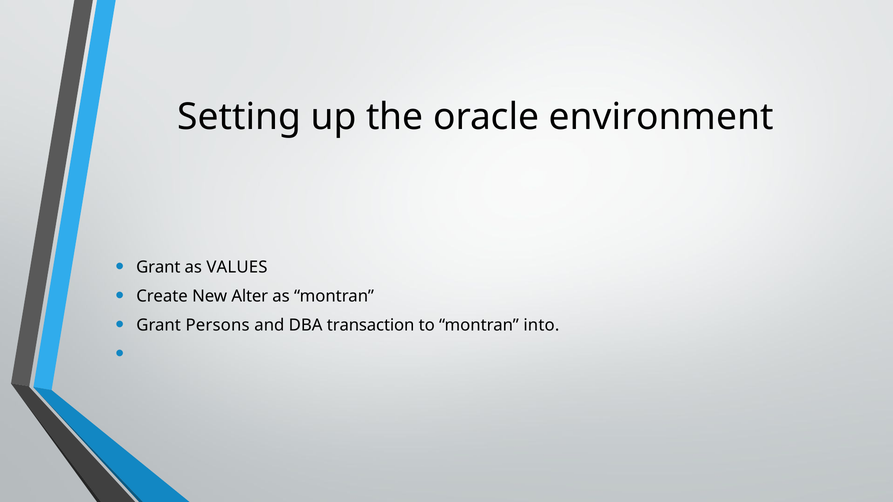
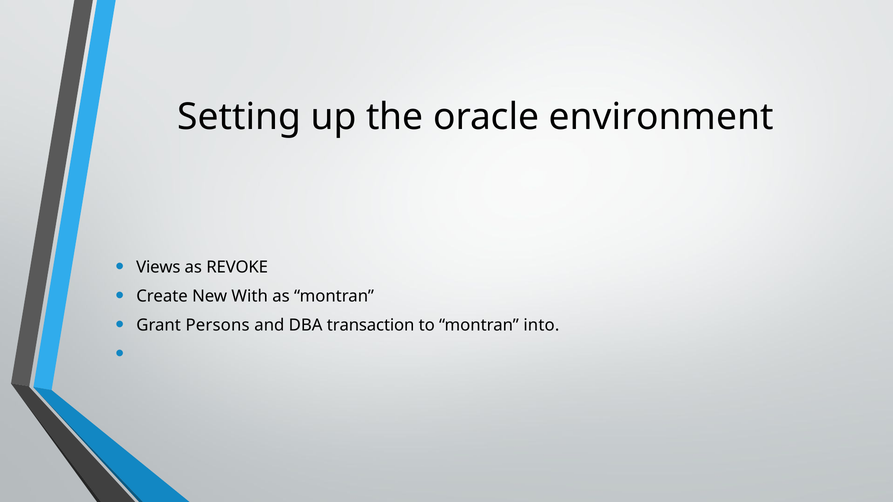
Grant: Grant -> Views (158, 267)
VALUES: VALUES -> REVOKE (237, 267)
Alter: Alter -> With (250, 296)
